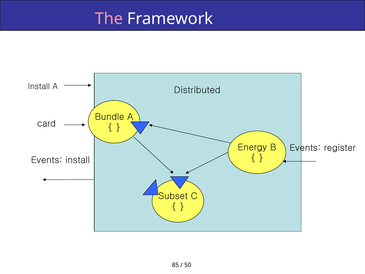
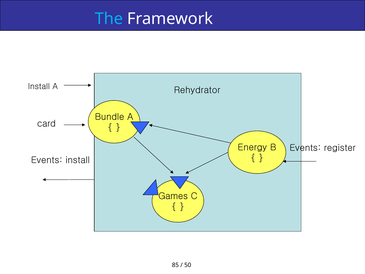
The colour: pink -> light blue (109, 19)
Distributed: Distributed -> Rehydrator (197, 90)
Subset: Subset -> Games (173, 196)
